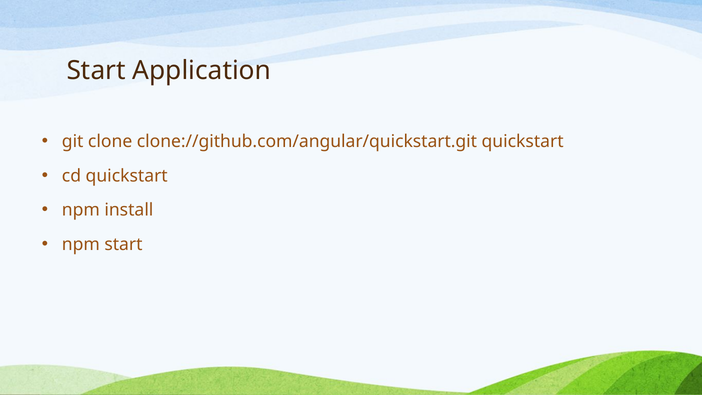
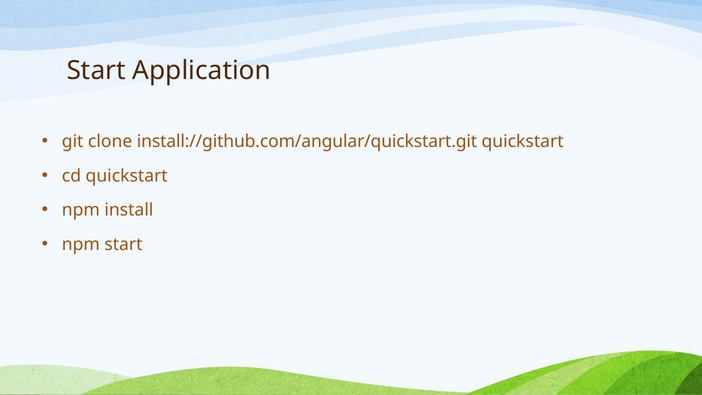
clone://github.com/angular/quickstart.git: clone://github.com/angular/quickstart.git -> install://github.com/angular/quickstart.git (307, 142)
